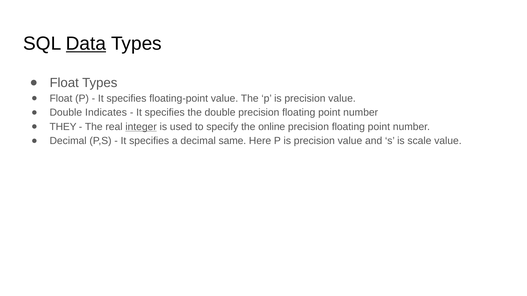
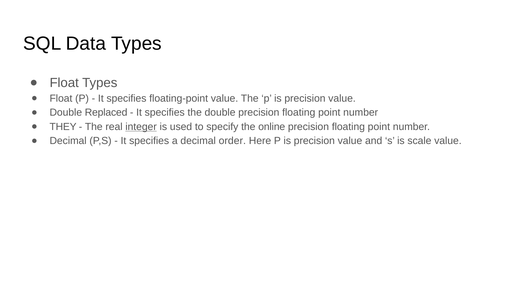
Data underline: present -> none (86, 44)
Indicates: Indicates -> Replaced (106, 113)
same: same -> order (232, 141)
